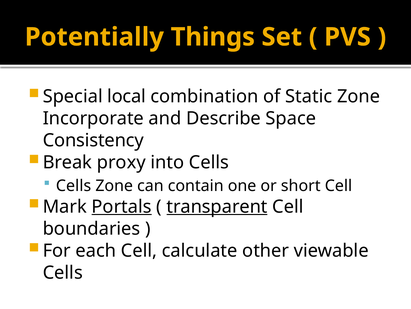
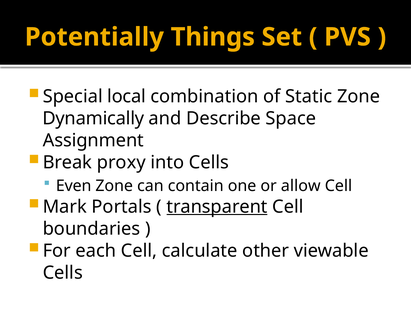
Incorporate: Incorporate -> Dynamically (93, 118)
Consistency: Consistency -> Assignment (93, 140)
Cells: Cells -> Even (74, 186)
short: short -> allow (301, 186)
Portals underline: present -> none (122, 206)
